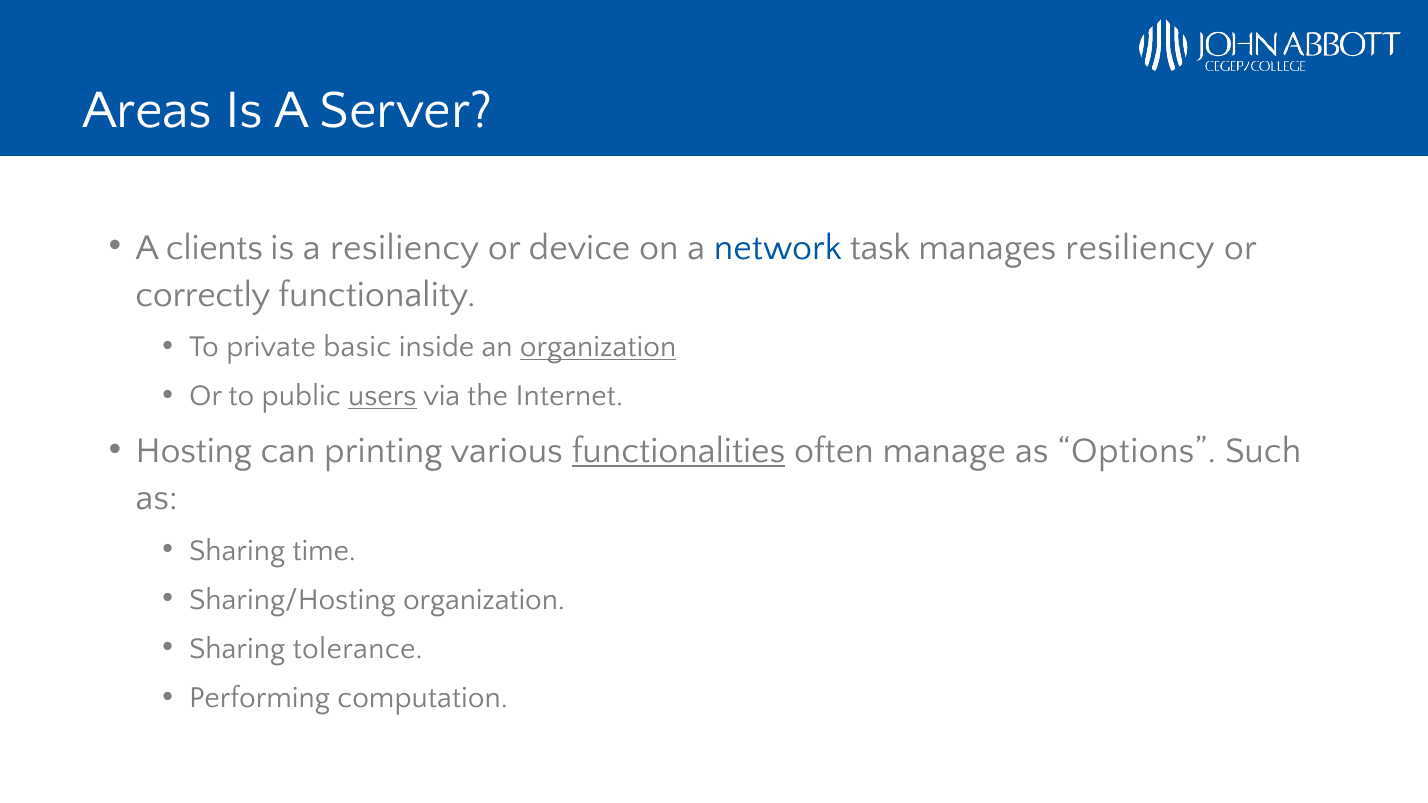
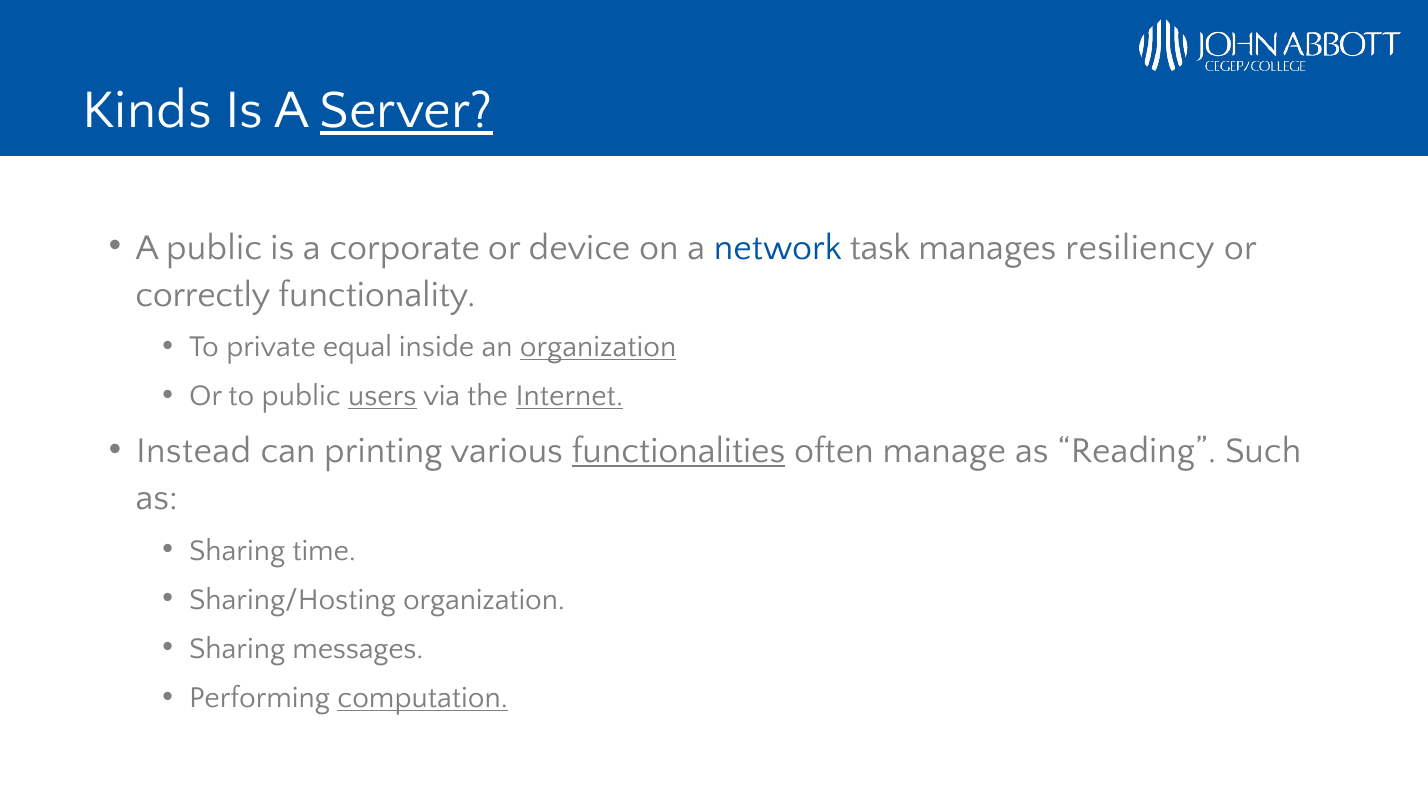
Areas: Areas -> Kinds (147, 110)
Server underline: none -> present (406, 110)
A clients: clients -> public (214, 247)
a resiliency: resiliency -> corporate (405, 247)
basic: basic -> equal (358, 347)
Internet underline: none -> present (569, 396)
Hosting: Hosting -> Instead (194, 451)
Options: Options -> Reading (1137, 451)
tolerance: tolerance -> messages (358, 649)
computation underline: none -> present (423, 698)
